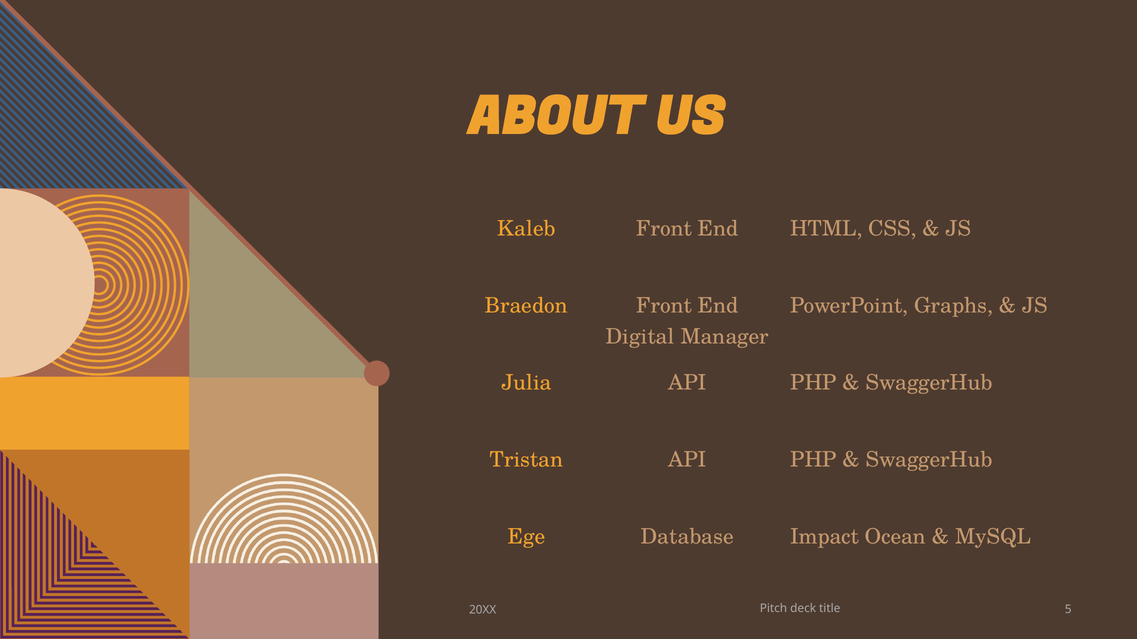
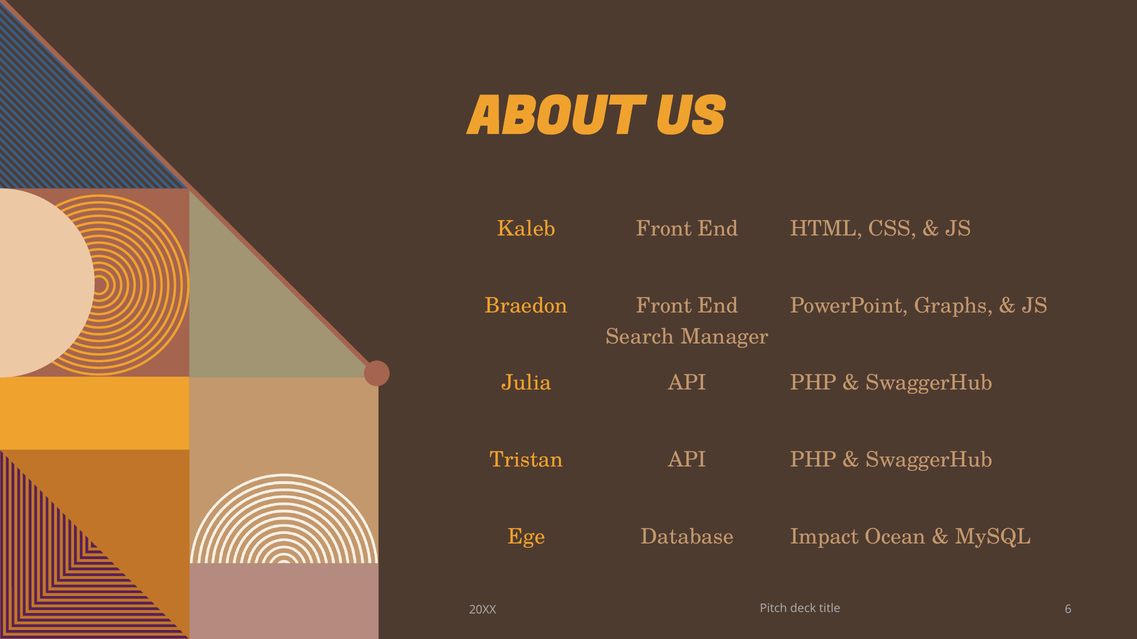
Digital: Digital -> Search (640, 337)
5: 5 -> 6 (1068, 610)
